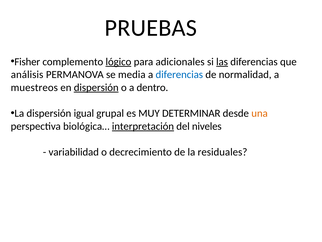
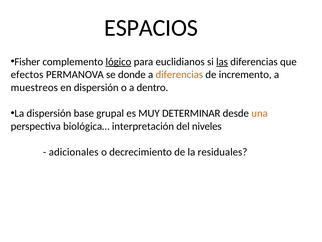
PRUEBAS: PRUEBAS -> ESPACIOS (151, 28)
adicionales: adicionales -> euclidianos (180, 62)
análisis: análisis -> efectos (27, 74)
media: media -> donde (132, 74)
diferencias colour: blue -> orange (179, 74)
normalidad: normalidad -> incremento (245, 74)
dispersión underline: present -> none (96, 87)
igual: igual -> base (84, 113)
interpretación underline: present -> none (143, 126)
variabilidad: variabilidad -> adicionales (74, 152)
